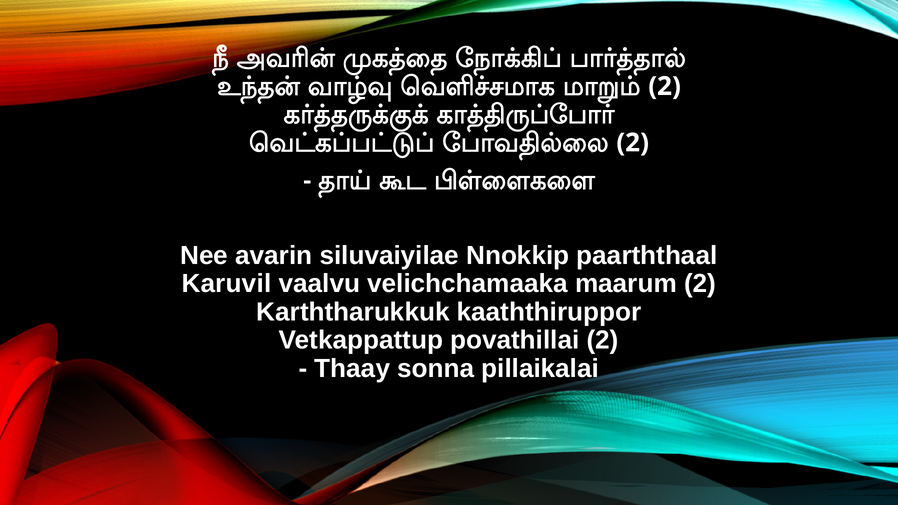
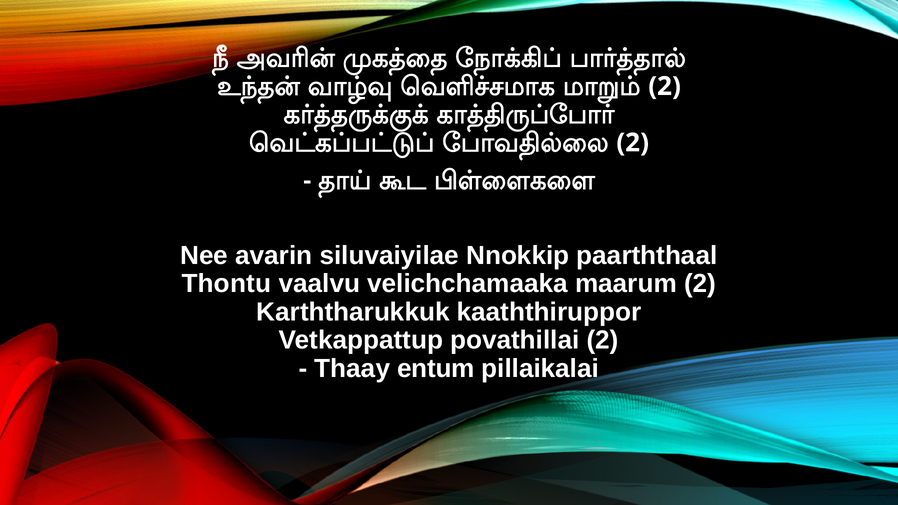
Karuvil: Karuvil -> Thontu (226, 284)
sonna: sonna -> entum (436, 368)
